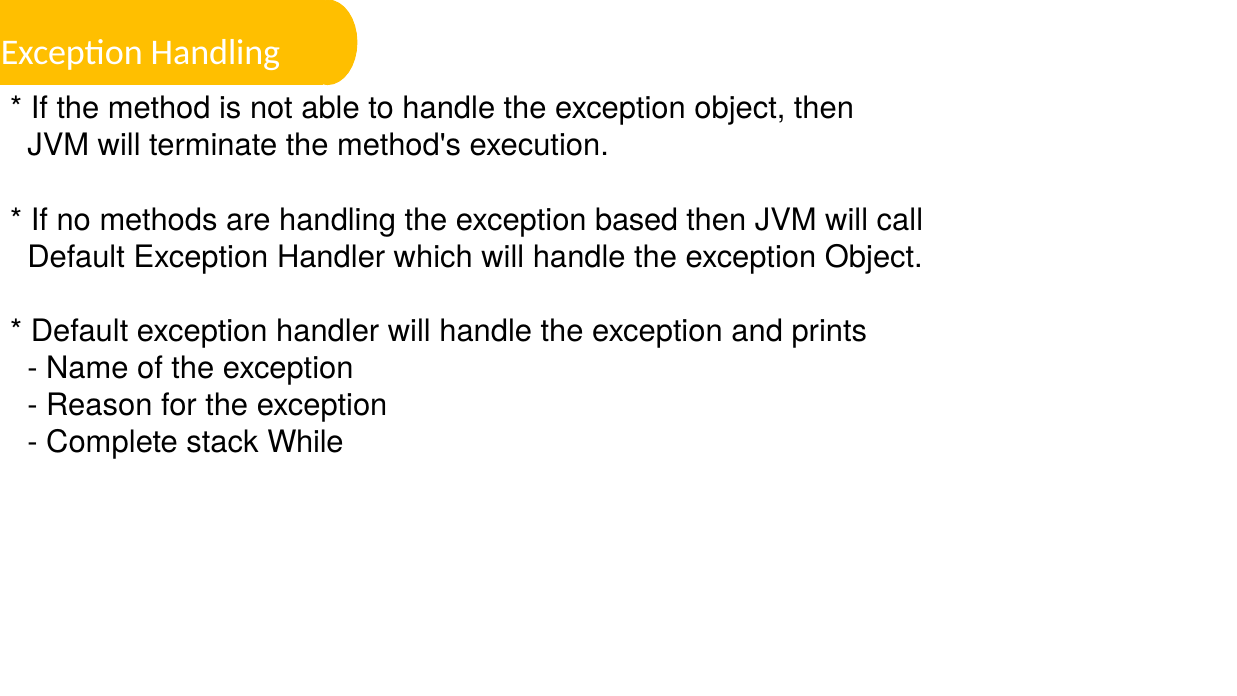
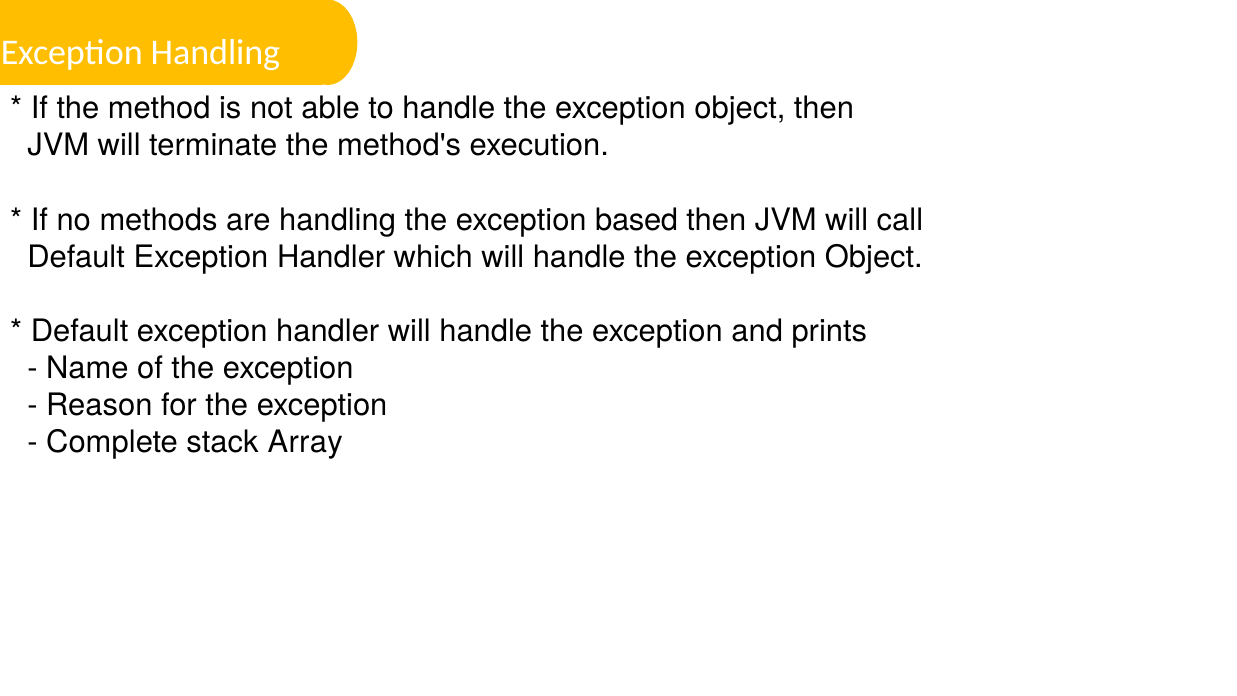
While: While -> Array (305, 443)
